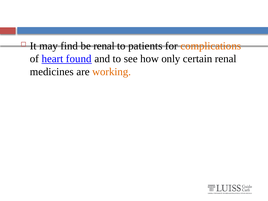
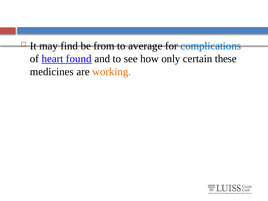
be renal: renal -> from (104, 46)
patients: patients -> average (145, 46)
complications colour: orange -> blue (211, 46)
certain renal: renal -> these (226, 59)
